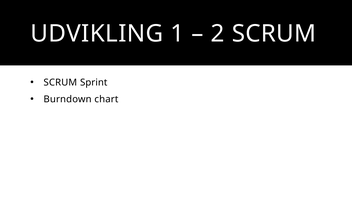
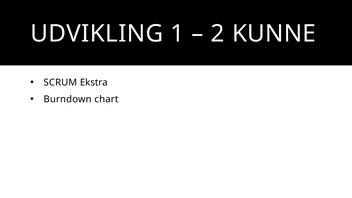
2 SCRUM: SCRUM -> KUNNE (274, 34)
Sprint: Sprint -> Ekstra (94, 83)
